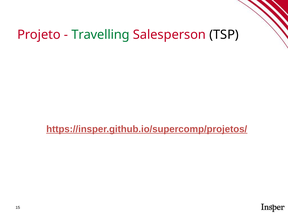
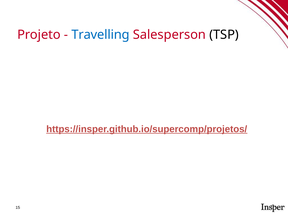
Travelling colour: green -> blue (101, 35)
